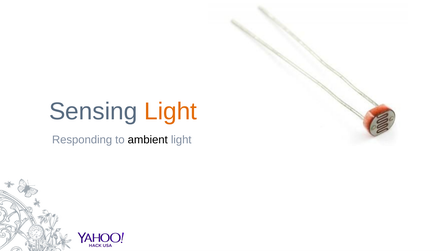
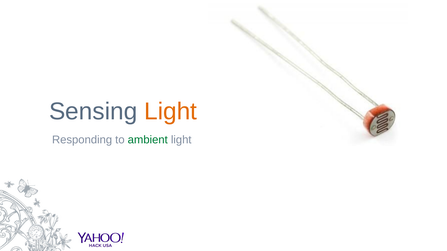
ambient colour: black -> green (148, 140)
